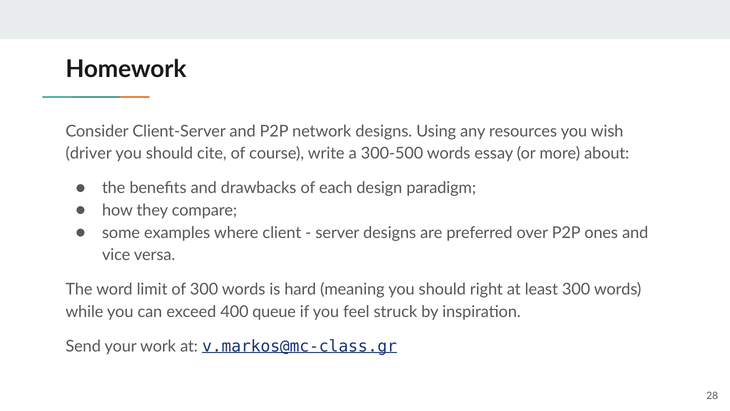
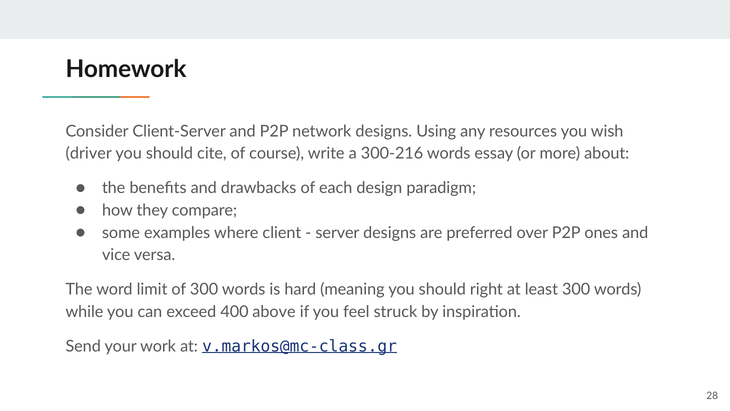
300-500: 300-500 -> 300-216 (392, 153)
queue: queue -> above (274, 312)
